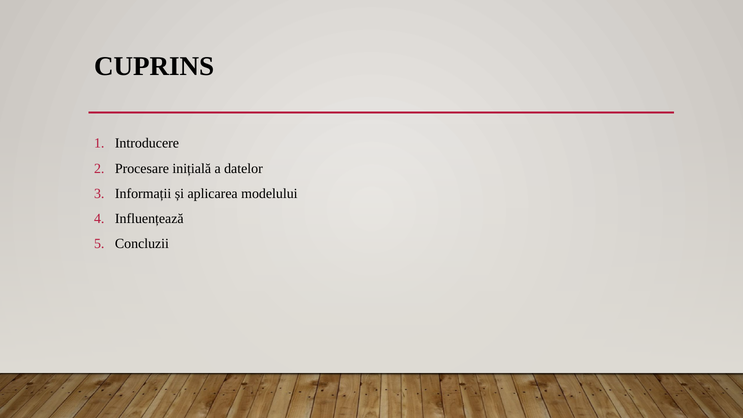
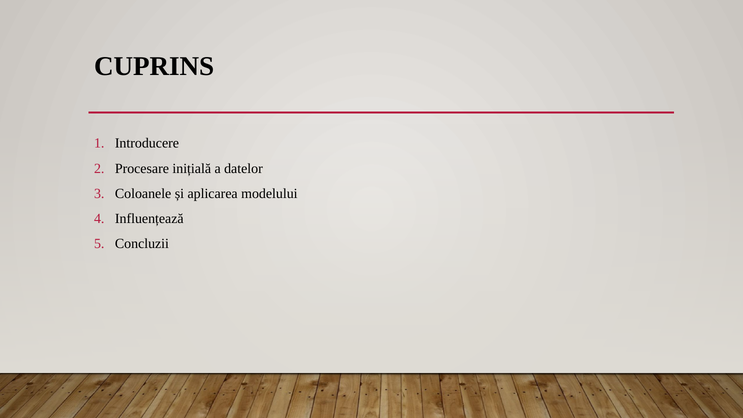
Informații: Informații -> Coloanele (143, 193)
